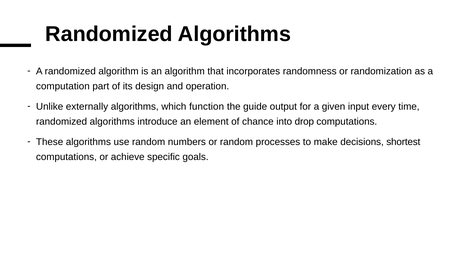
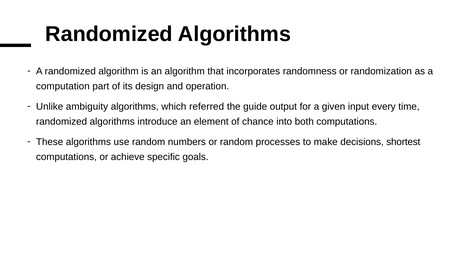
externally: externally -> ambiguity (87, 107)
function: function -> referred (207, 107)
drop: drop -> both (304, 122)
